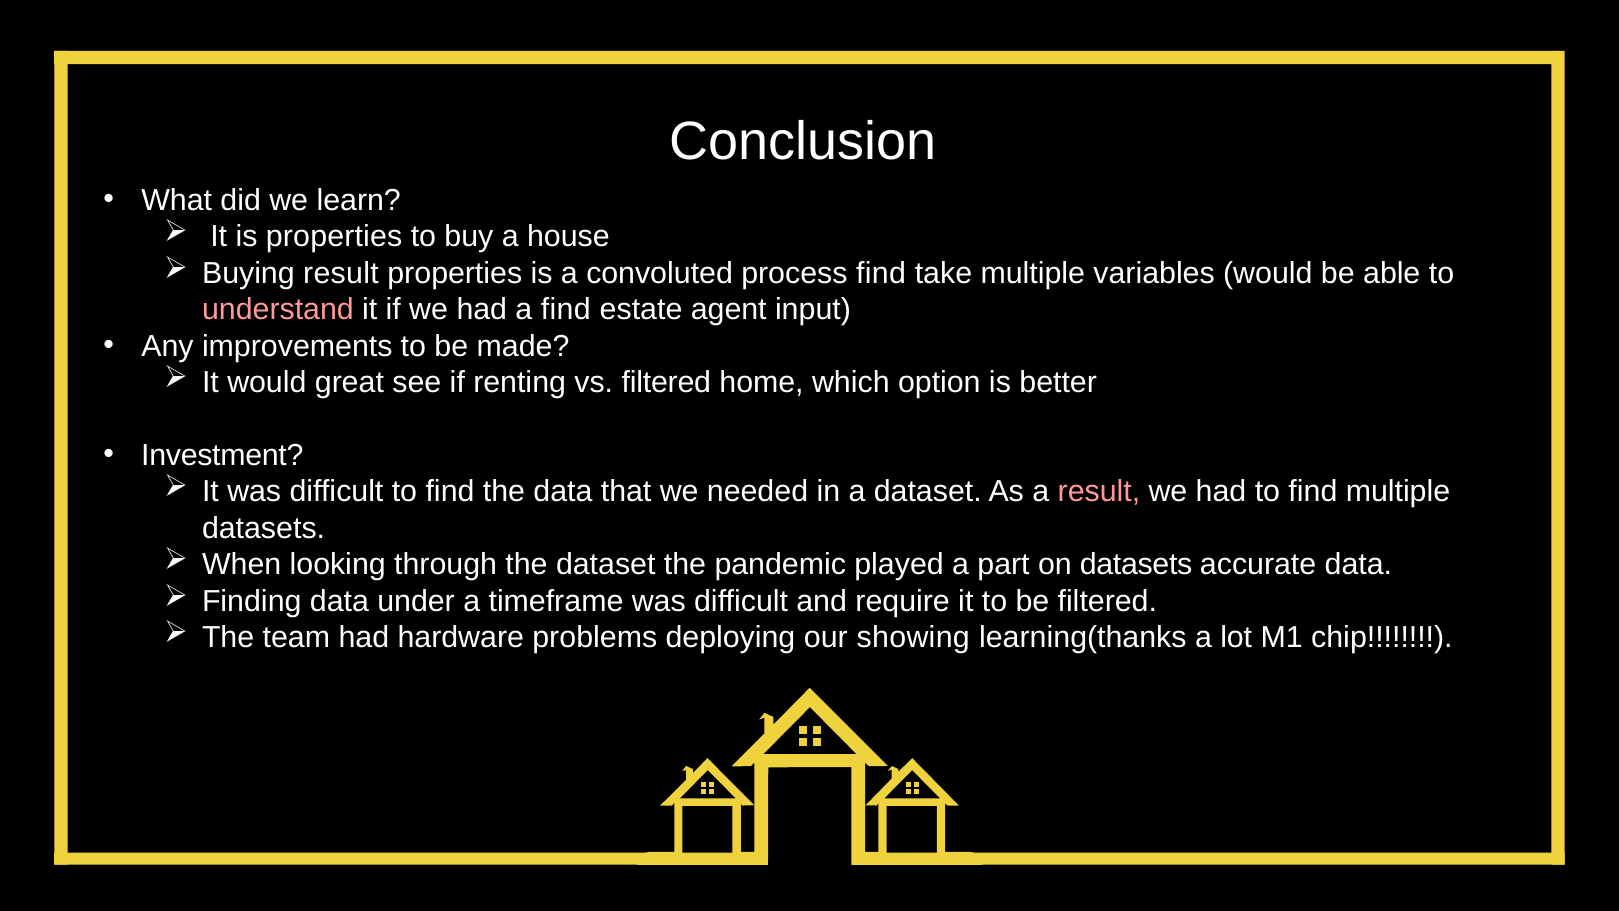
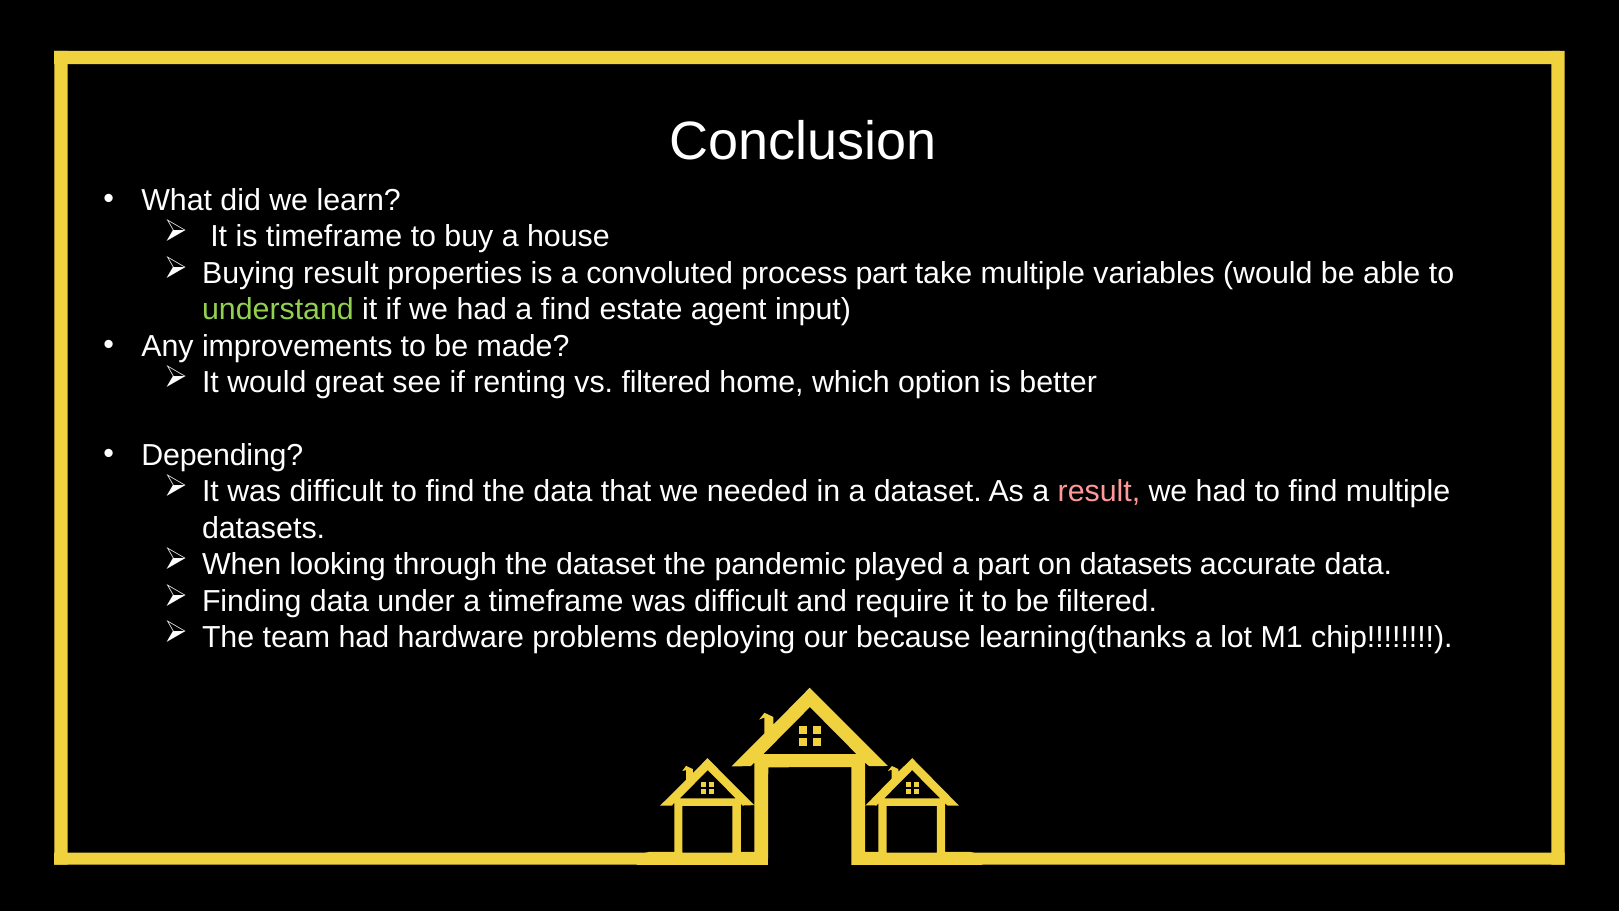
is properties: properties -> timeframe (334, 237)
process find: find -> part (881, 273)
understand colour: pink -> light green (278, 310)
Investment: Investment -> Depending (222, 455)
showing: showing -> because (913, 637)
